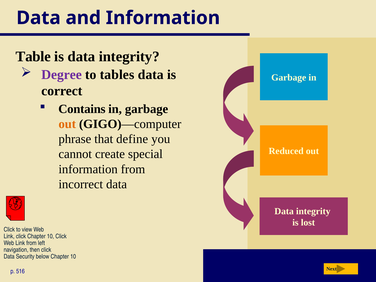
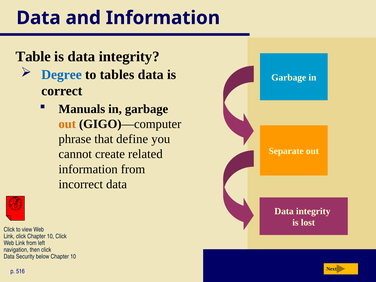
Degree colour: purple -> blue (62, 75)
Contains: Contains -> Manuals (82, 109)
Reduced: Reduced -> Separate (286, 151)
special: special -> related (145, 154)
